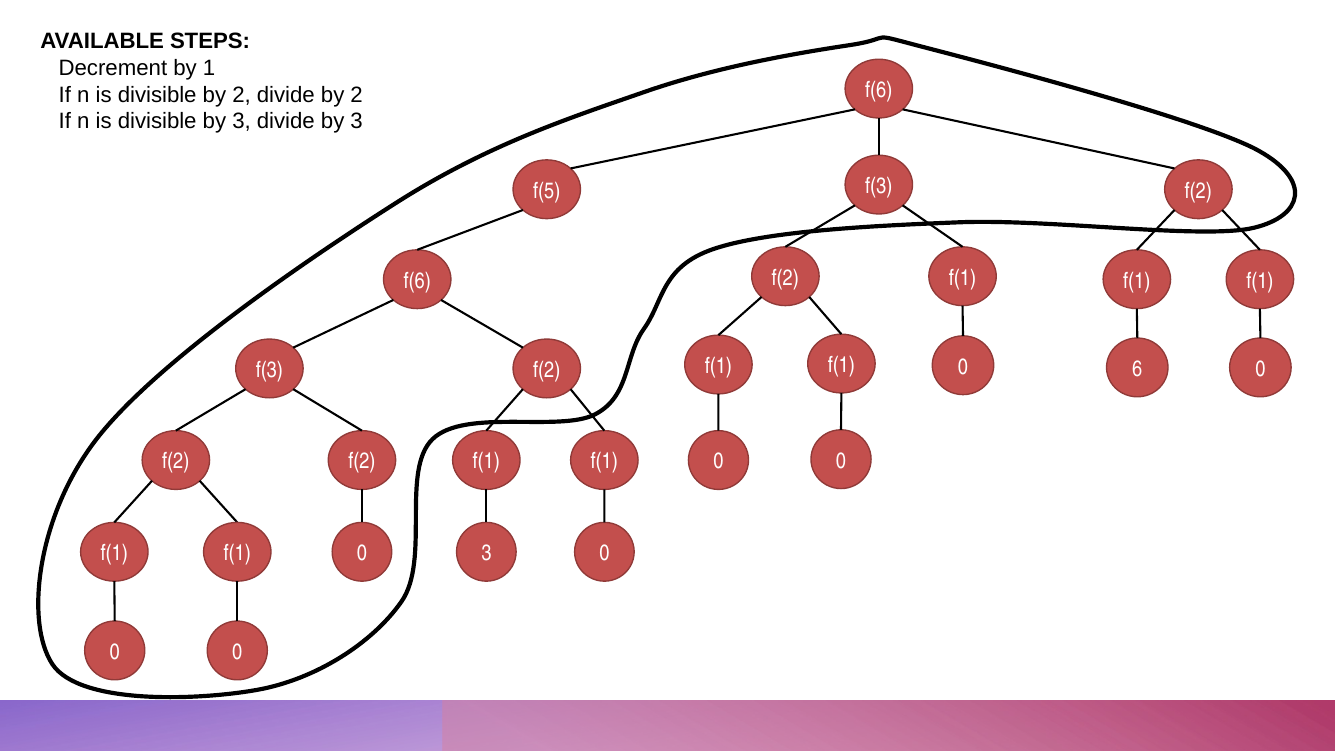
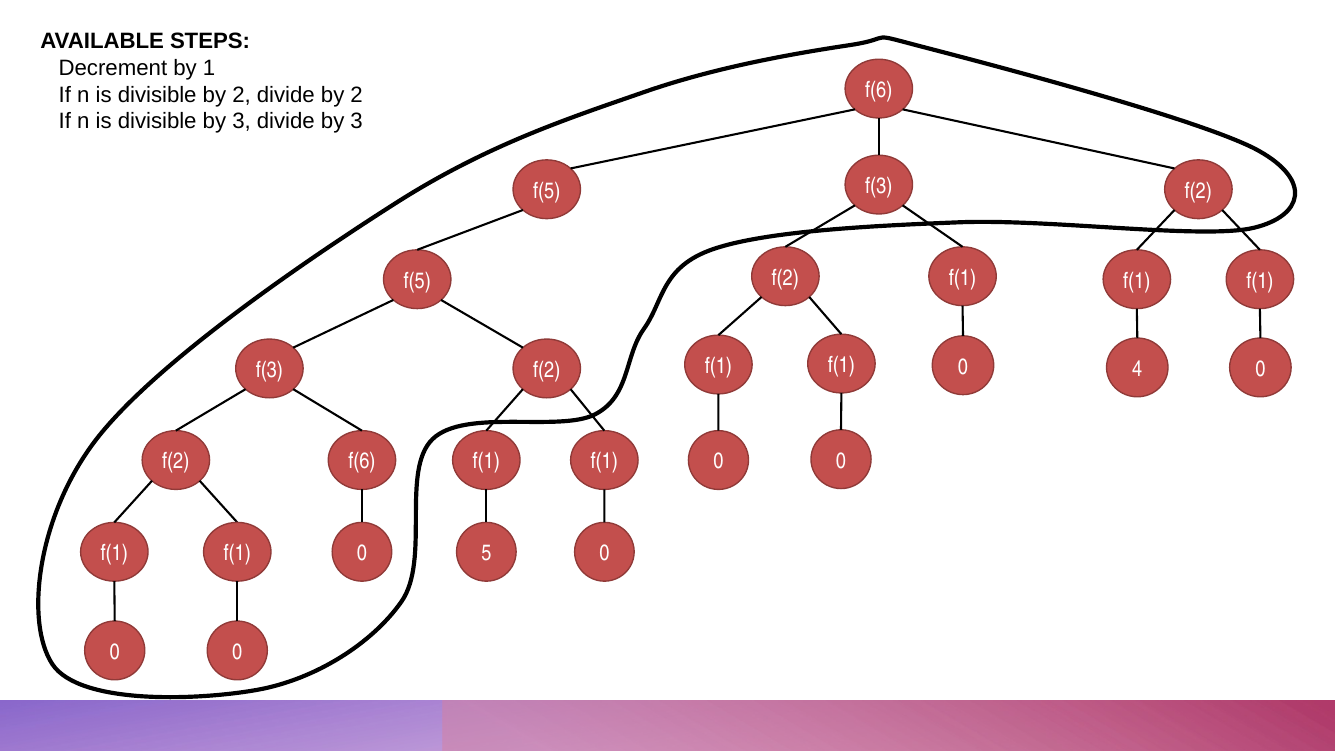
f(6: f(6 -> f(5 (417, 281)
6: 6 -> 4 (1137, 369)
f(2: f(2 -> f(6 (362, 462)
0 3: 3 -> 5 (486, 553)
